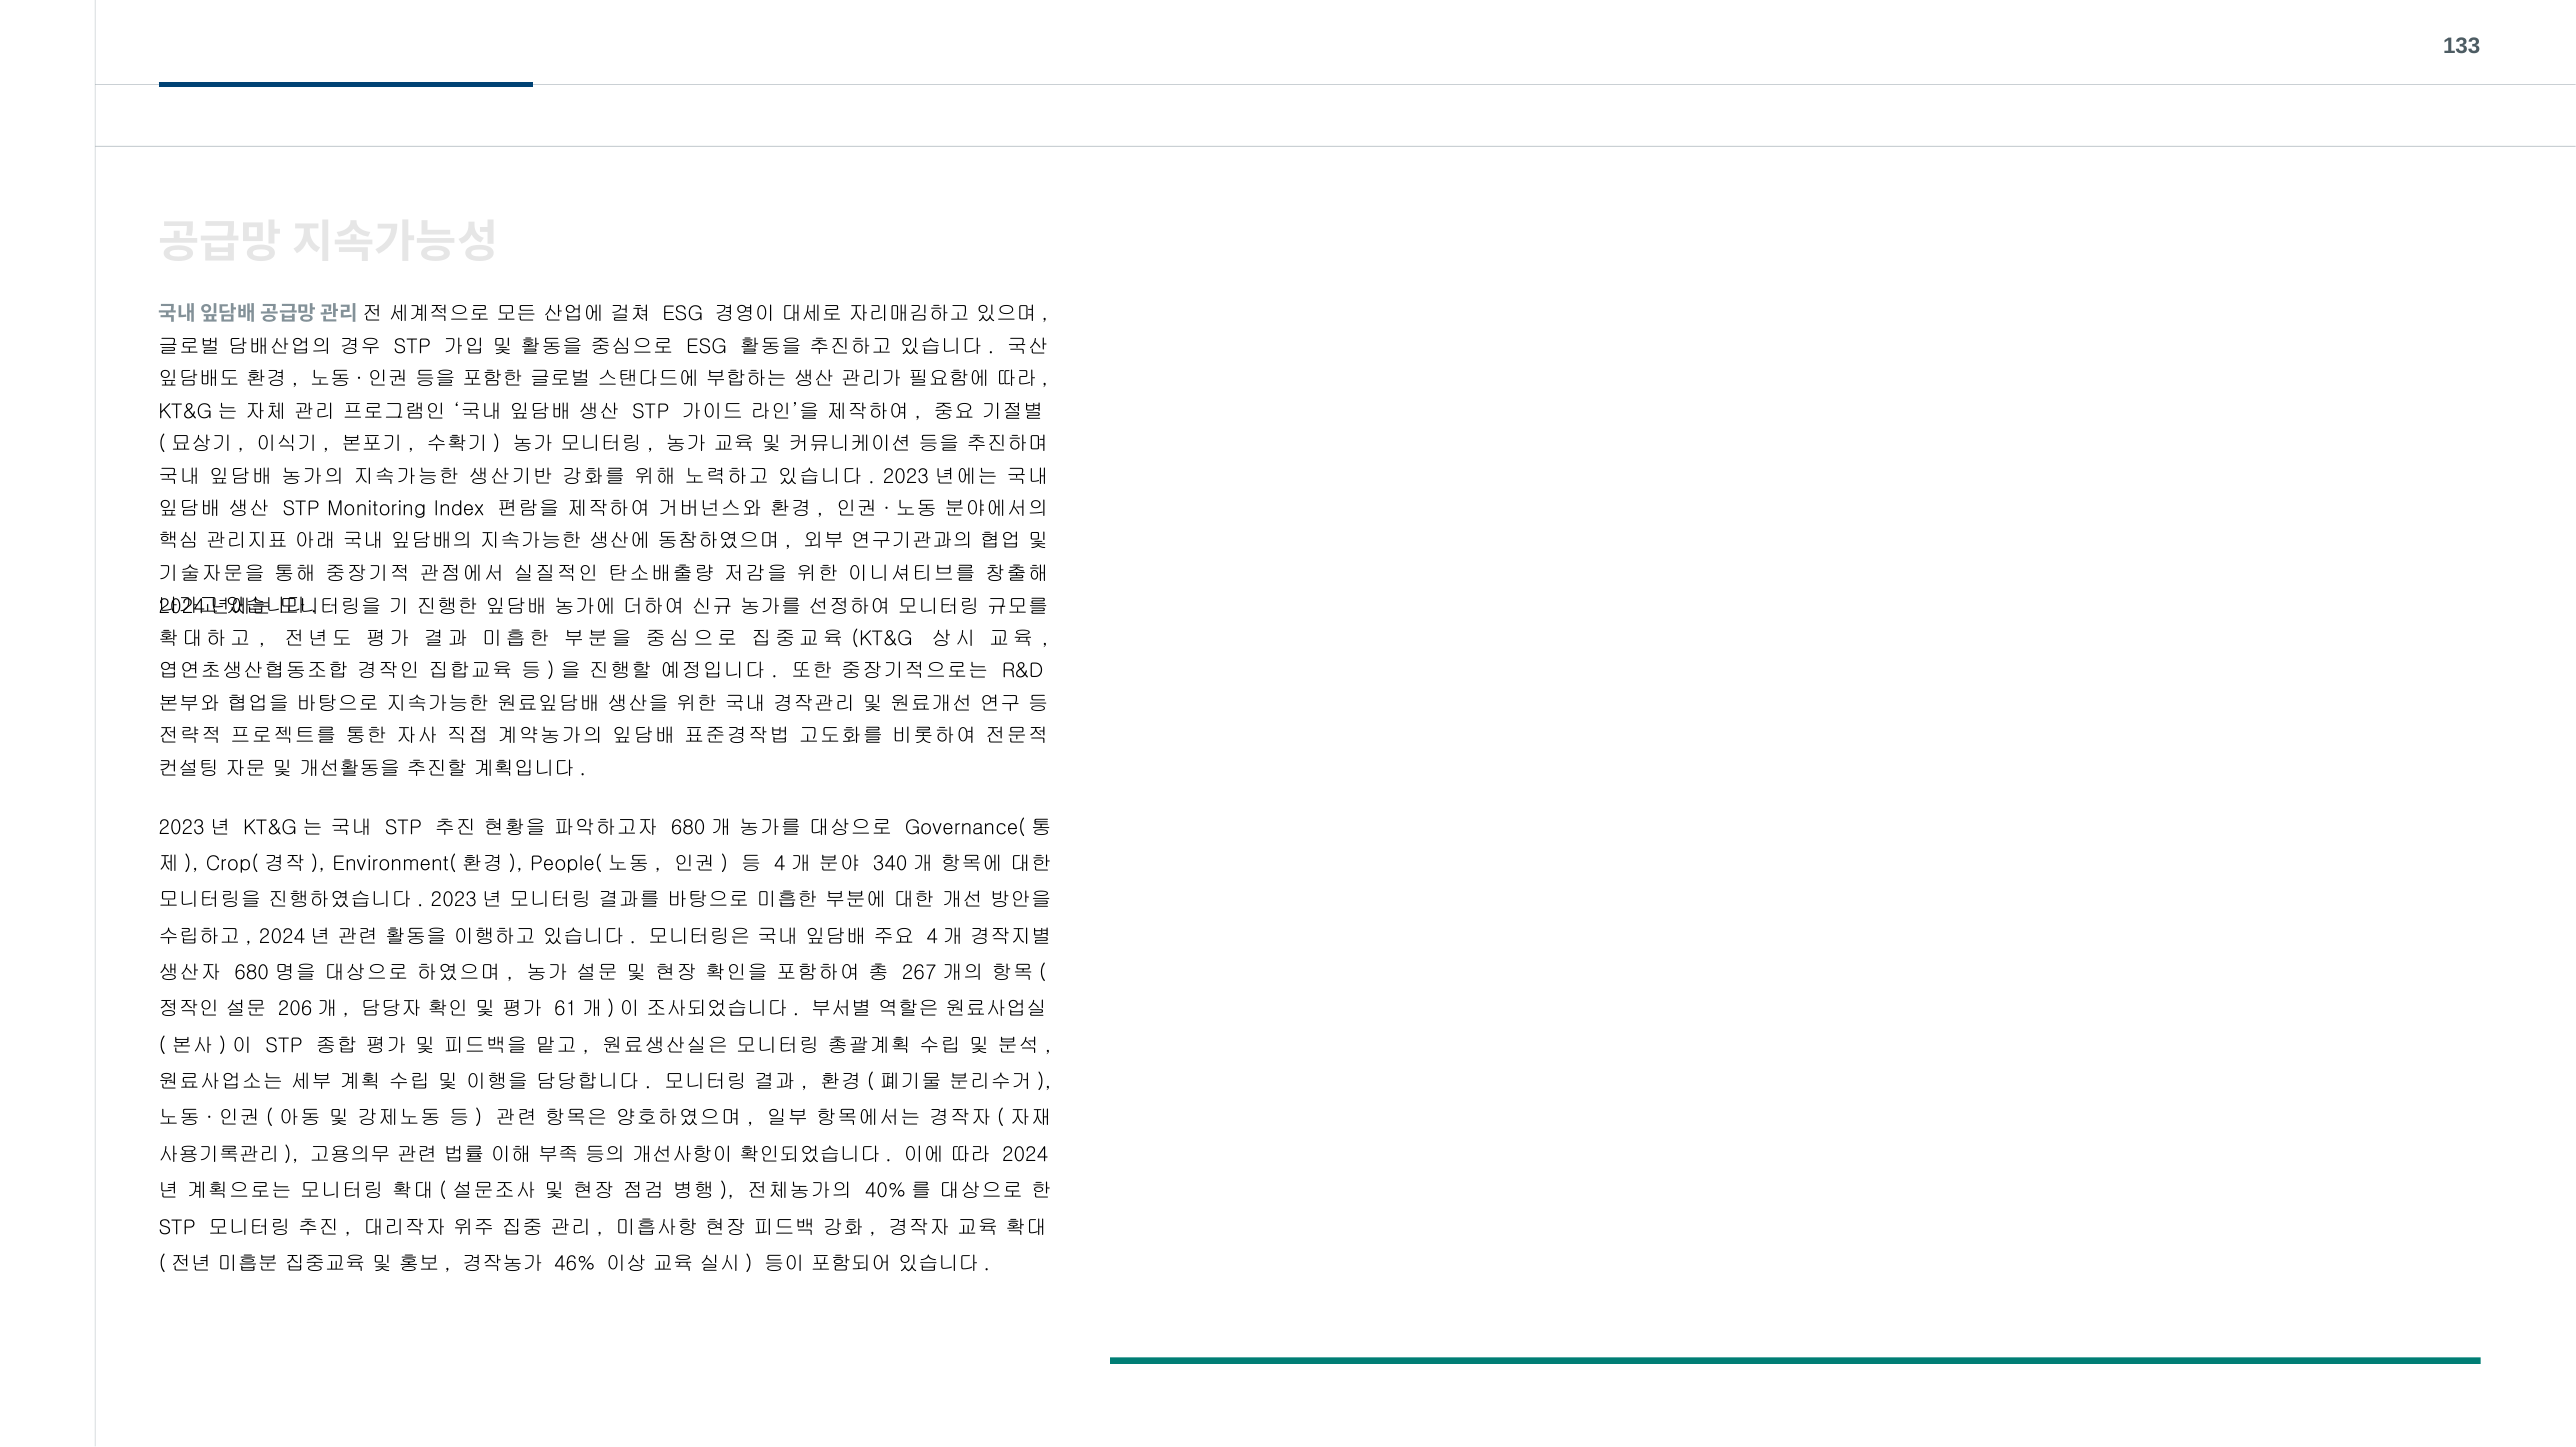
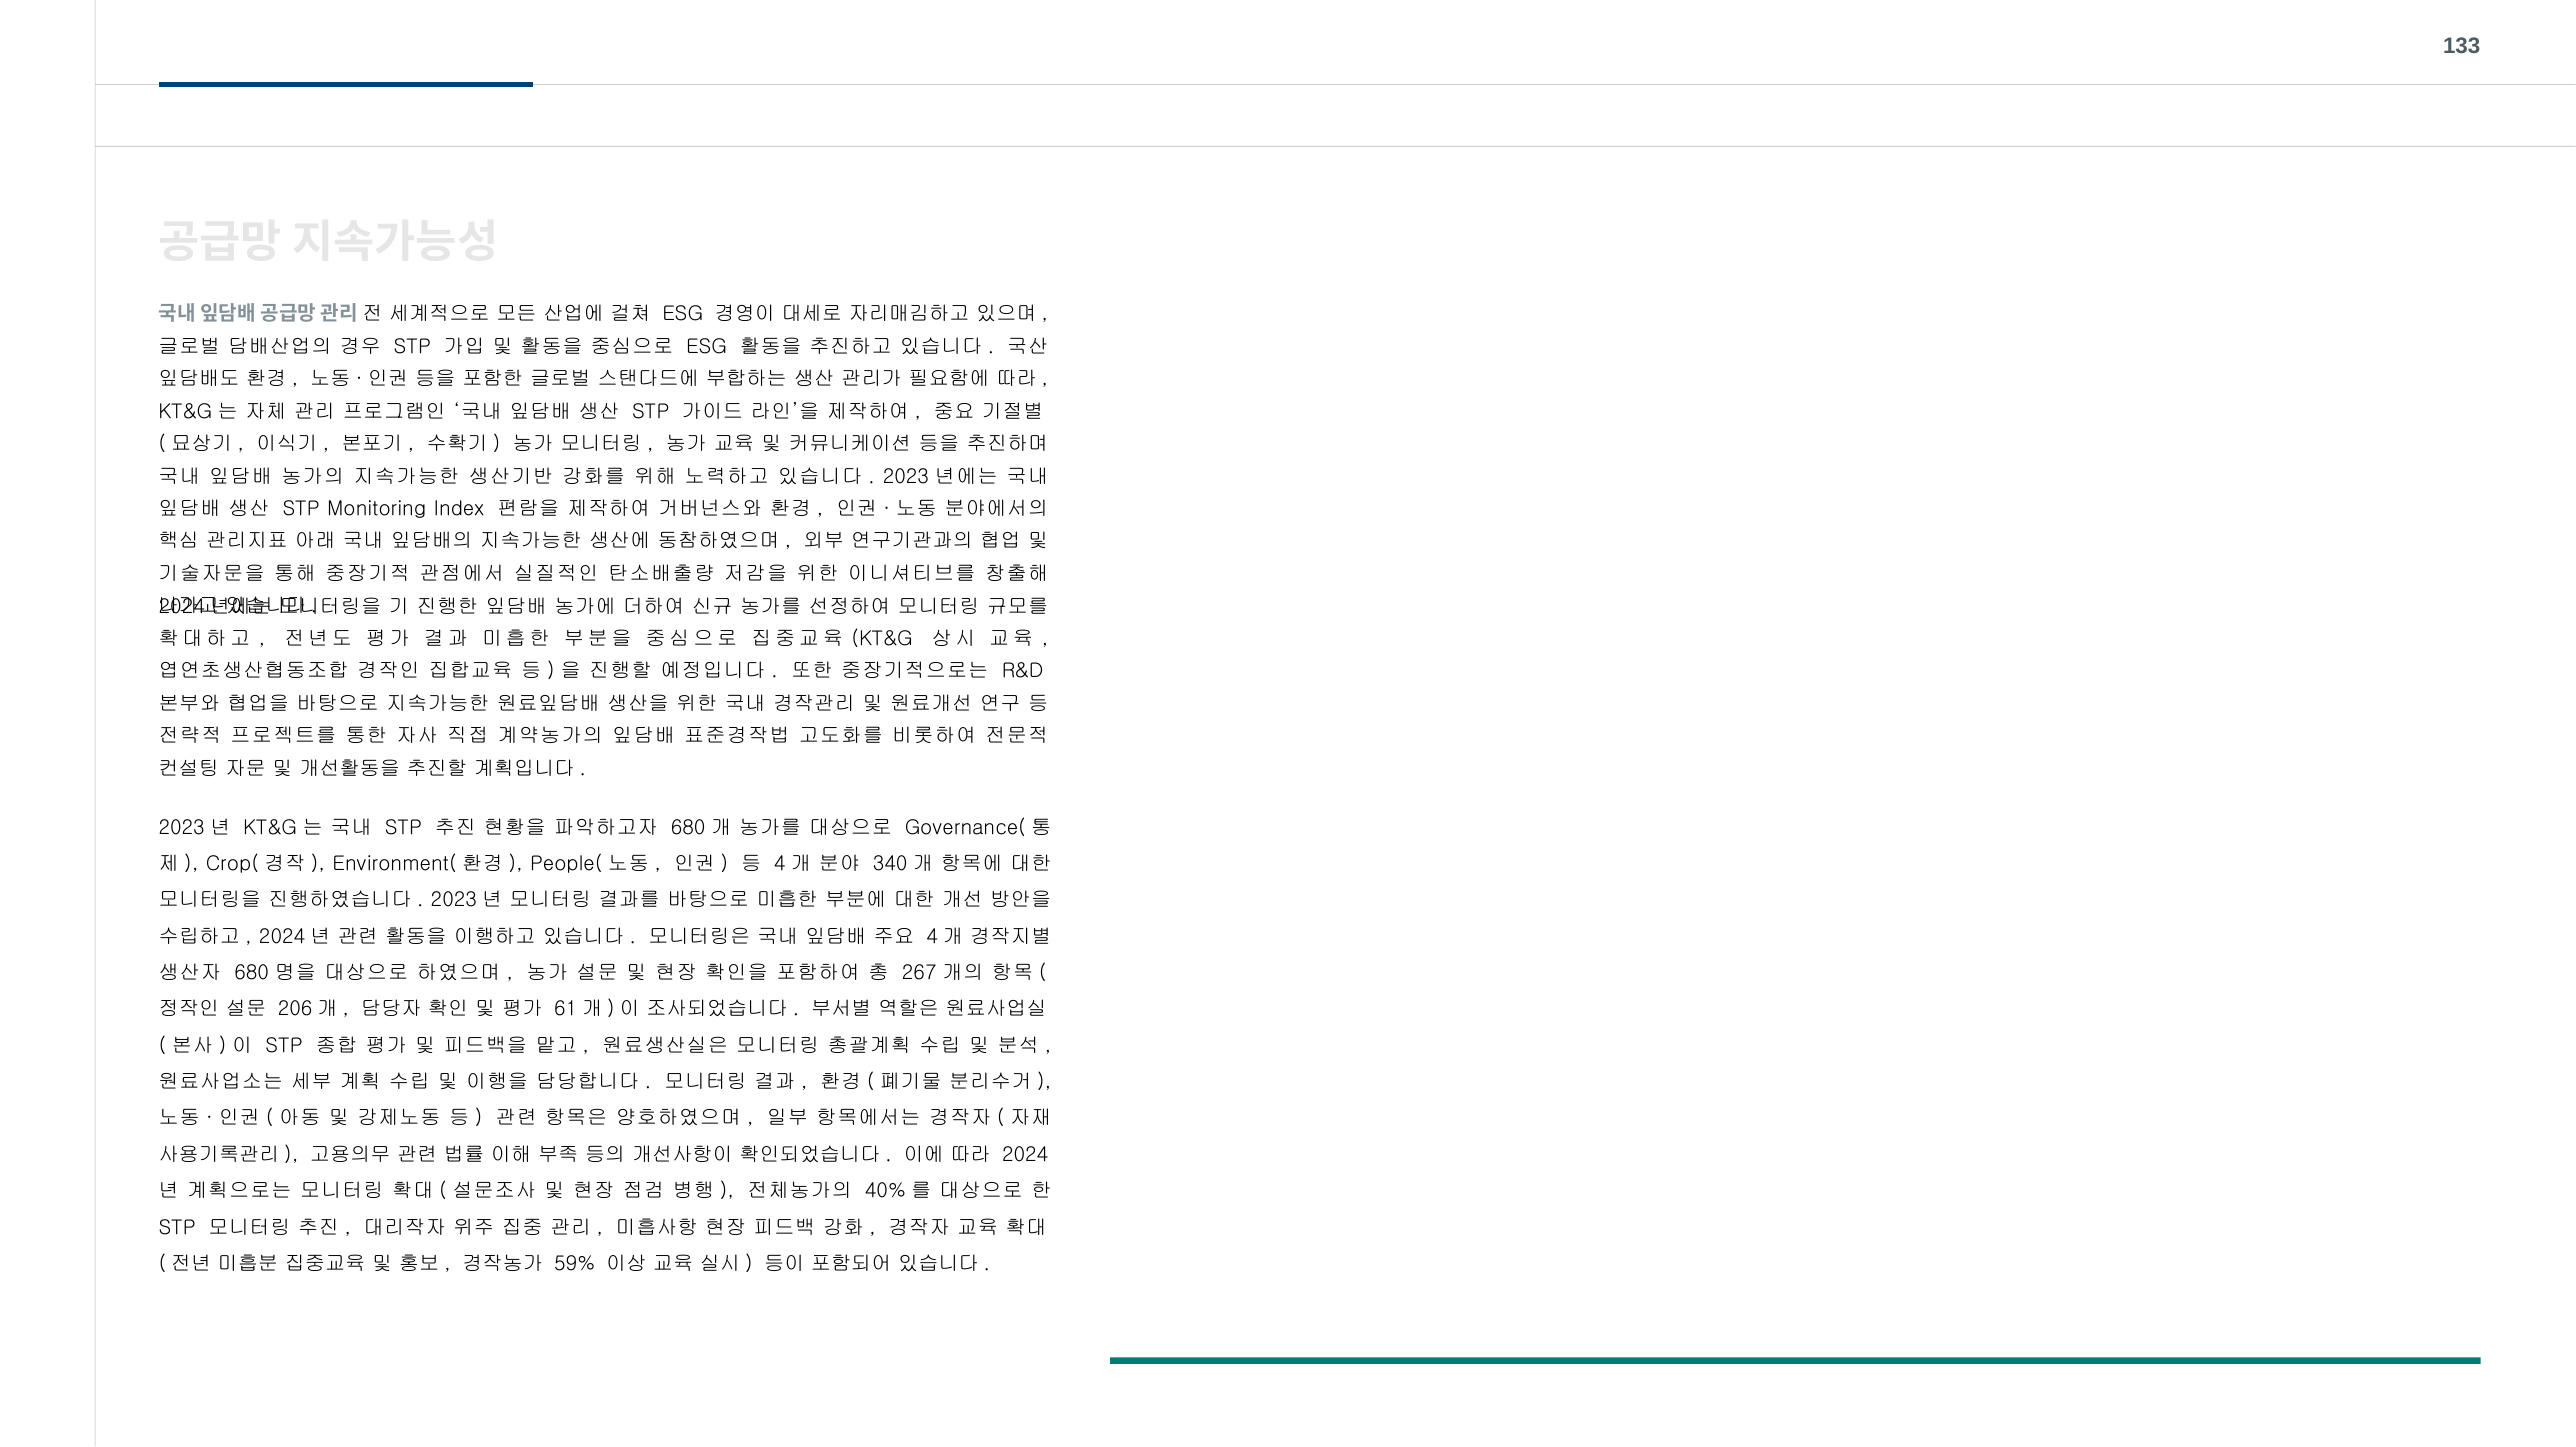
46%: 46% -> 59% (575, 1264)
